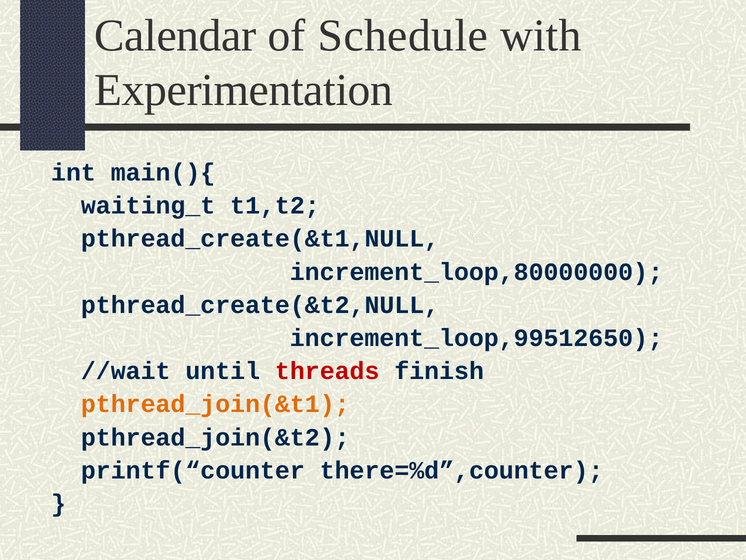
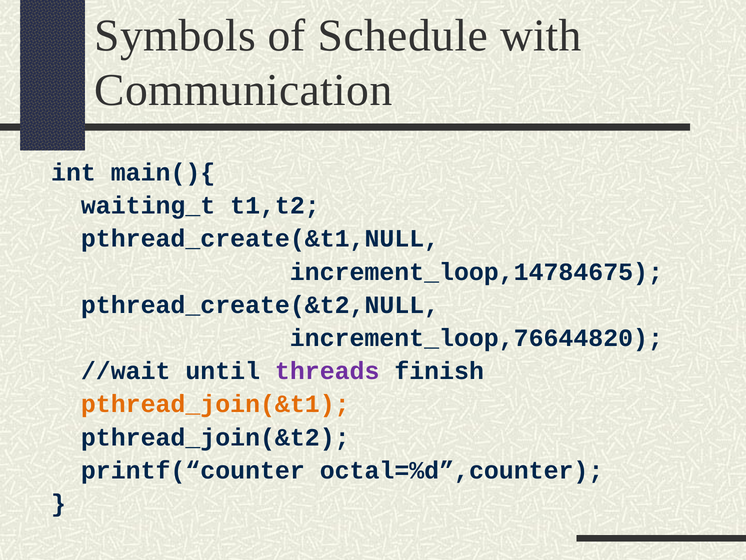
Calendar: Calendar -> Symbols (175, 36)
Experimentation: Experimentation -> Communication (243, 90)
increment_loop,80000000: increment_loop,80000000 -> increment_loop,14784675 (476, 272)
increment_loop,99512650: increment_loop,99512650 -> increment_loop,76644820 (476, 338)
threads colour: red -> purple (327, 371)
there=%d”,counter: there=%d”,counter -> octal=%d”,counter (462, 470)
